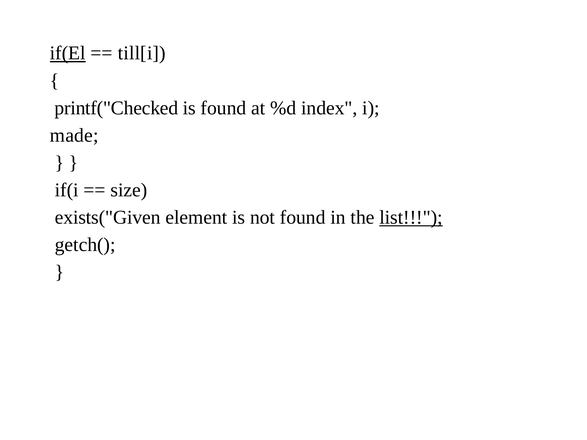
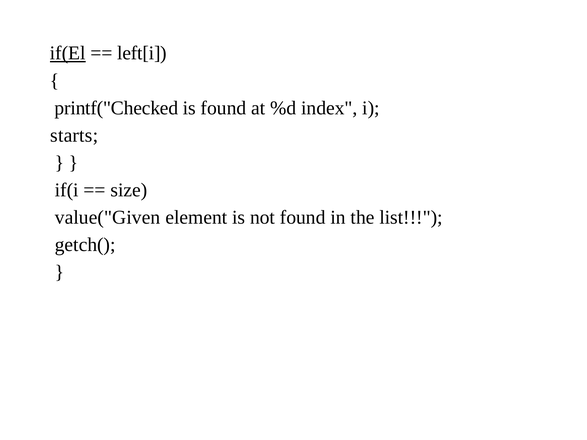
till[i: till[i -> left[i (142, 53)
made: made -> starts (74, 135)
exists("Given: exists("Given -> value("Given (108, 218)
list underline: present -> none (411, 218)
